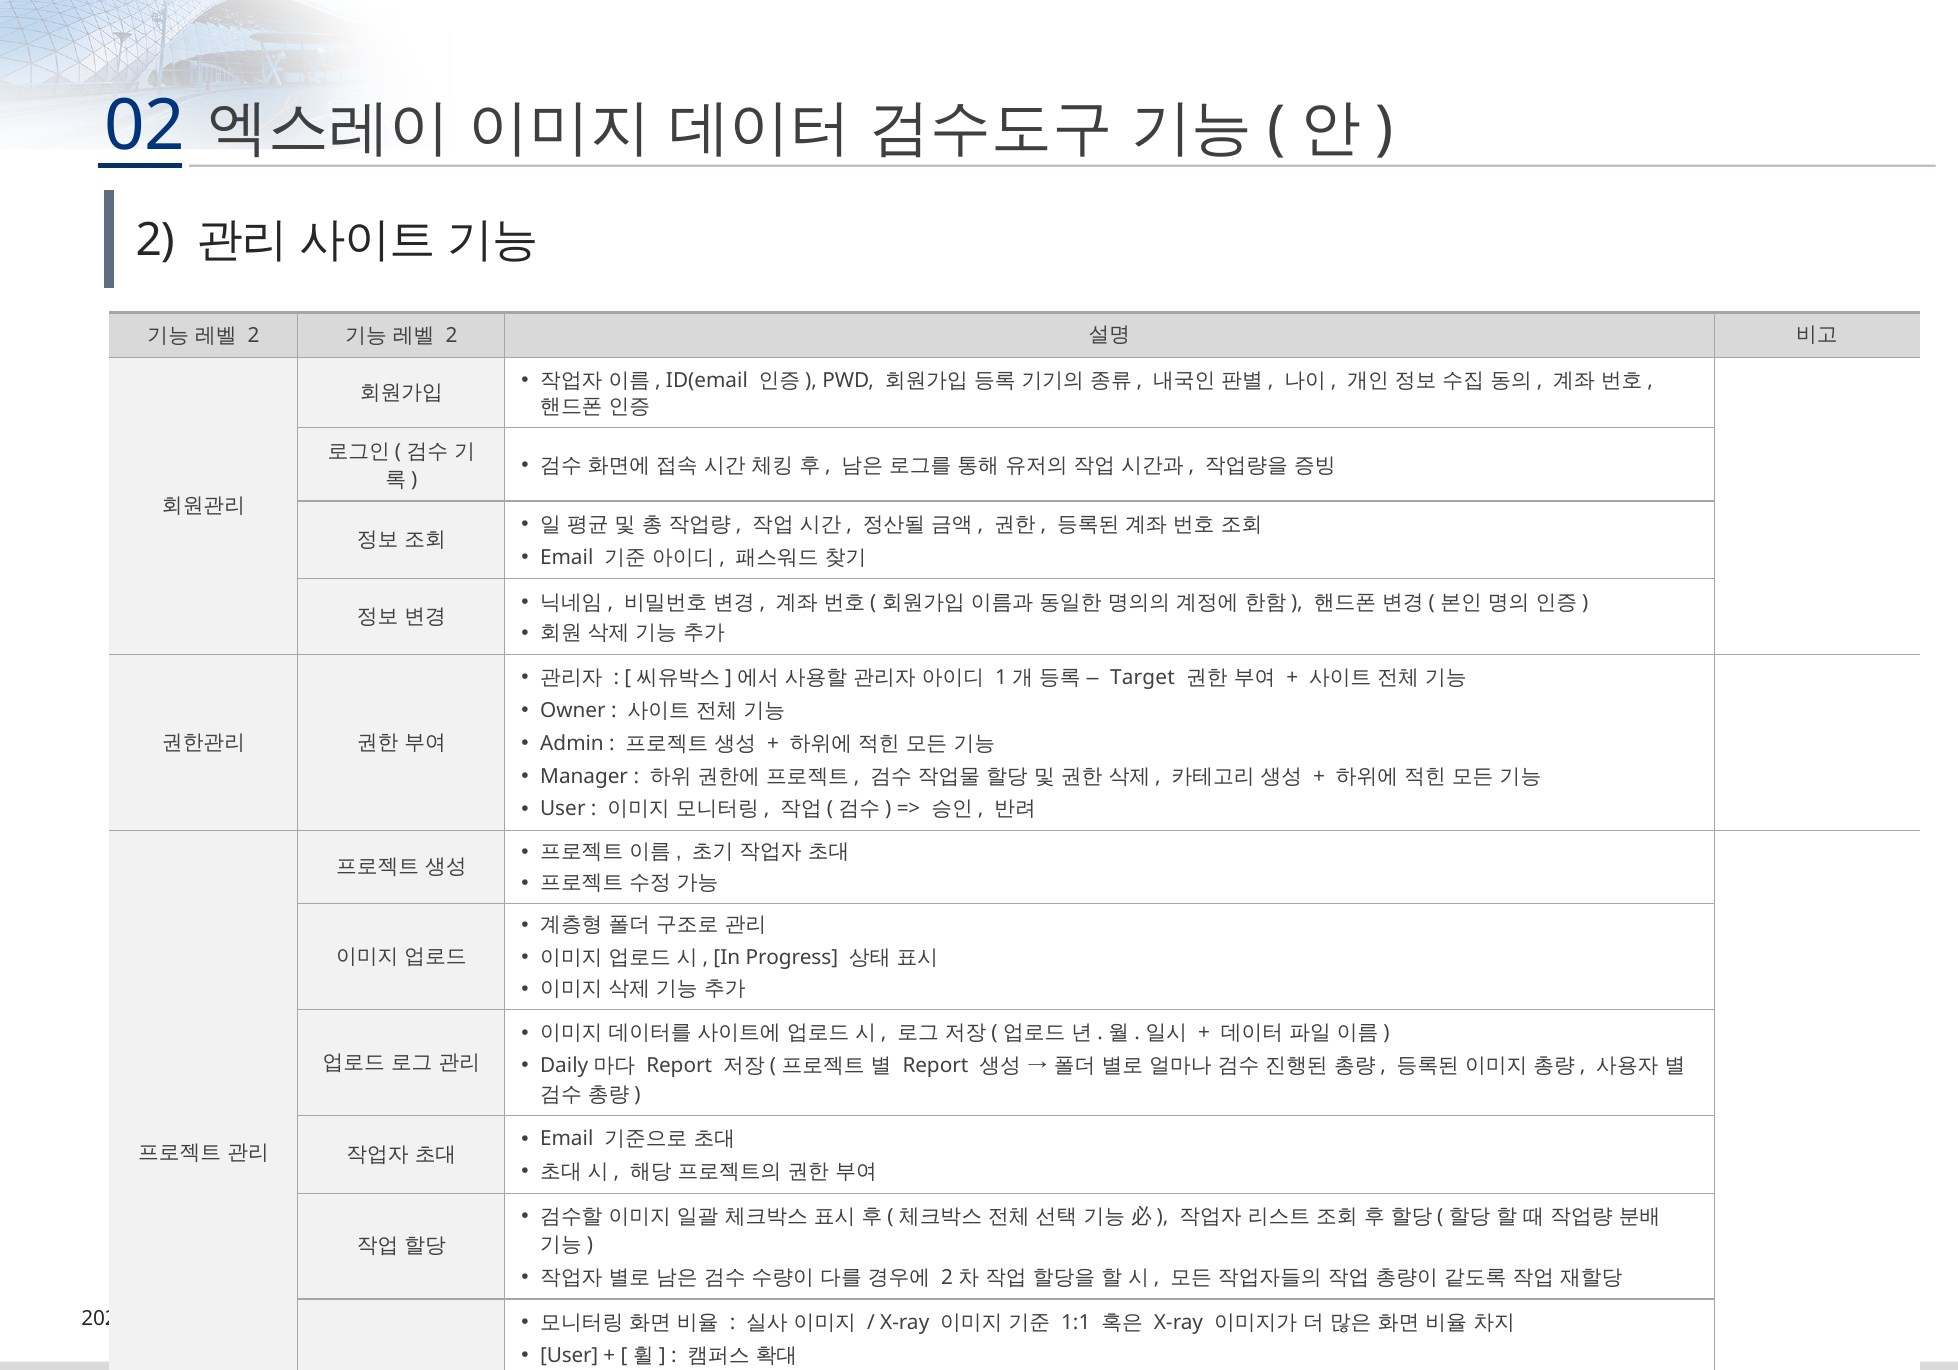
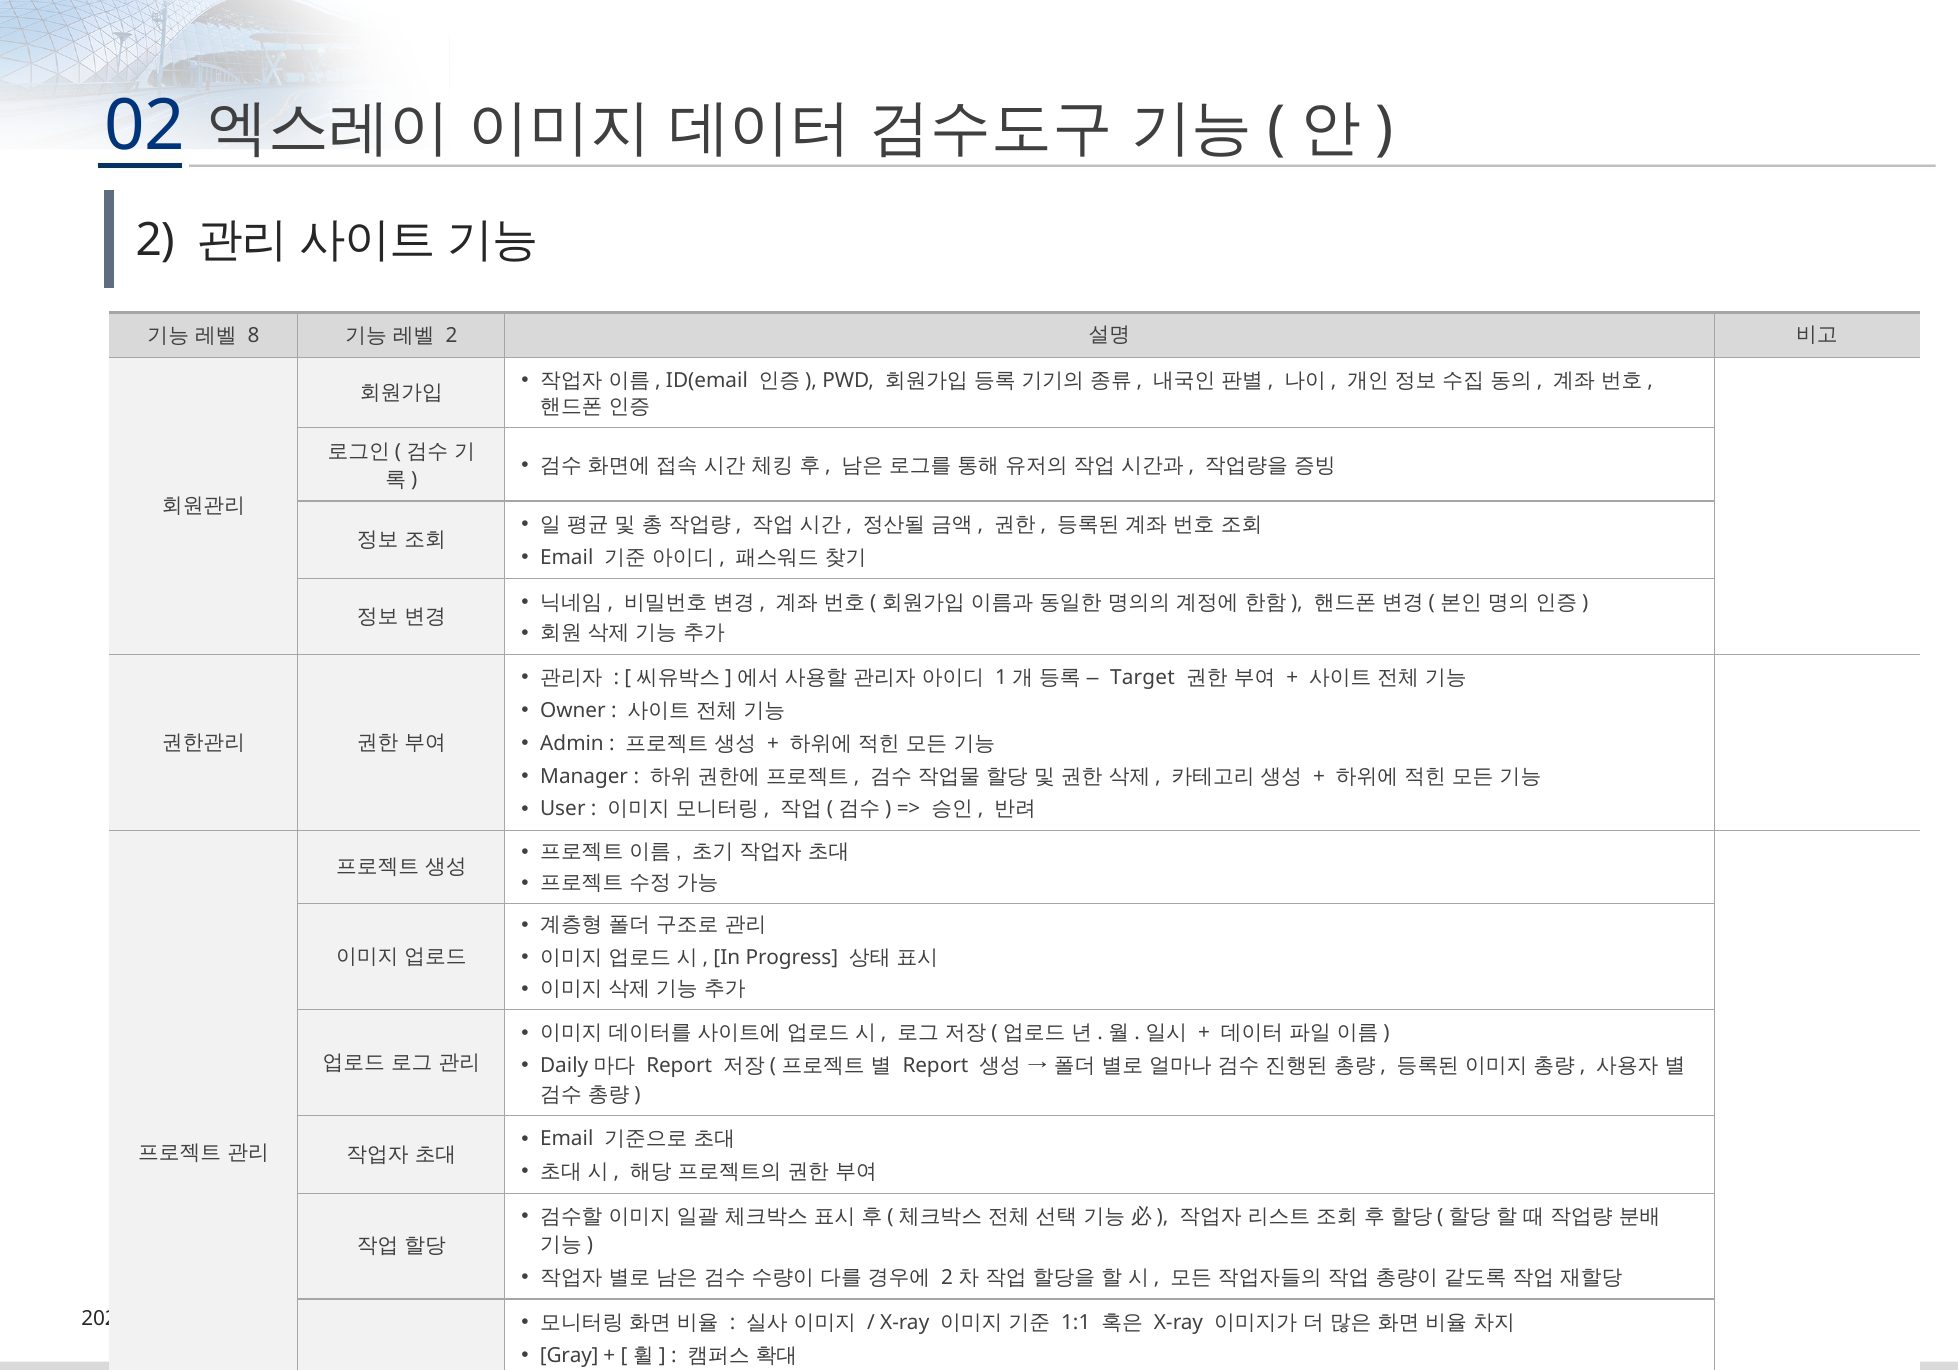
2: 2 -> 8 (254, 336)
User: User -> Gray (569, 1356)
